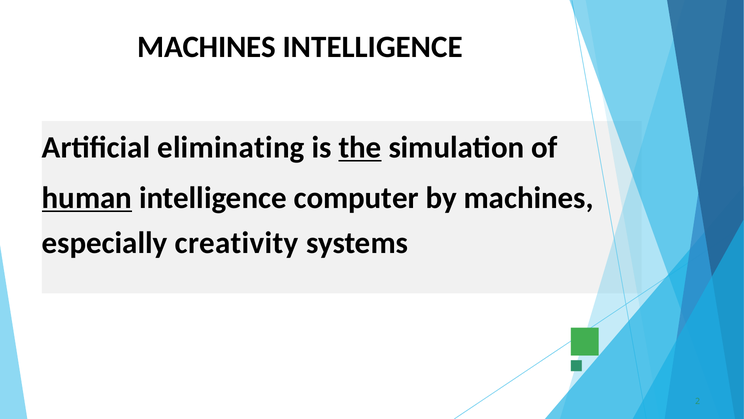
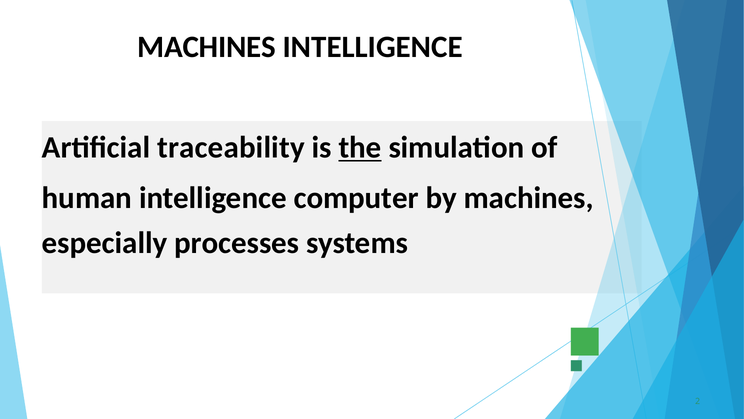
eliminating: eliminating -> traceability (231, 147)
human underline: present -> none (87, 198)
creativity: creativity -> processes (237, 243)
